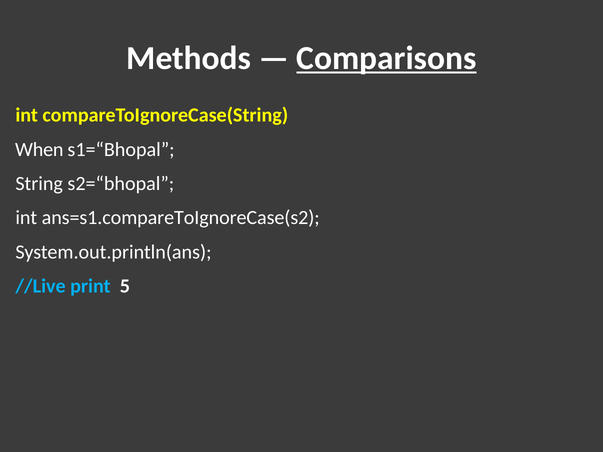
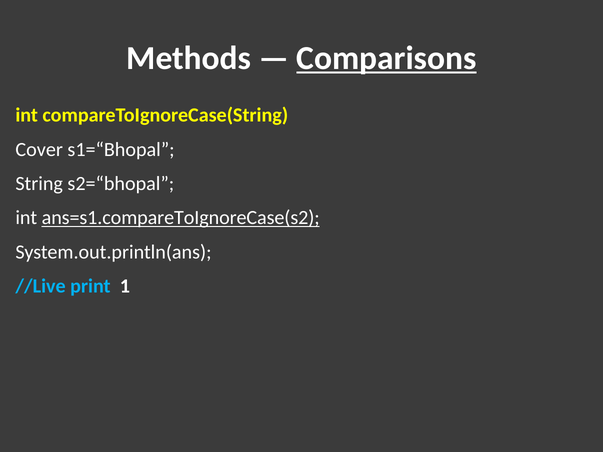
When: When -> Cover (39, 150)
ans=s1.compareToIgnoreCase(s2 underline: none -> present (181, 218)
5: 5 -> 1 (125, 286)
